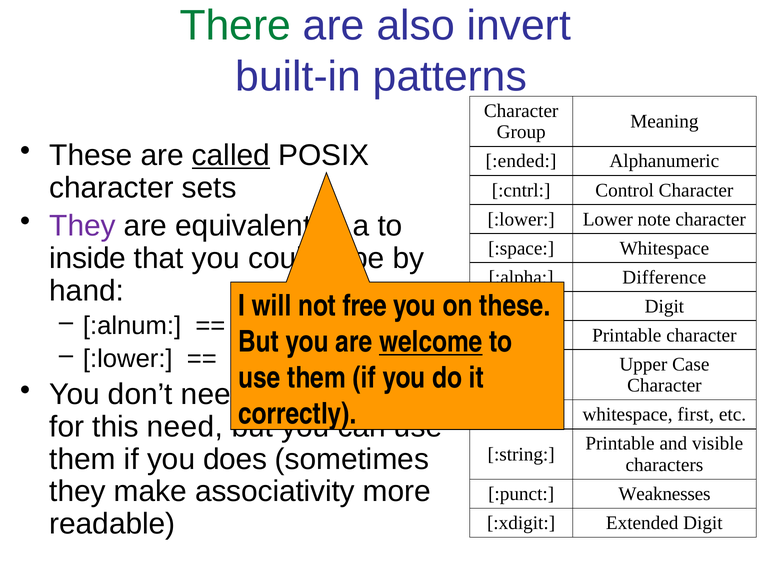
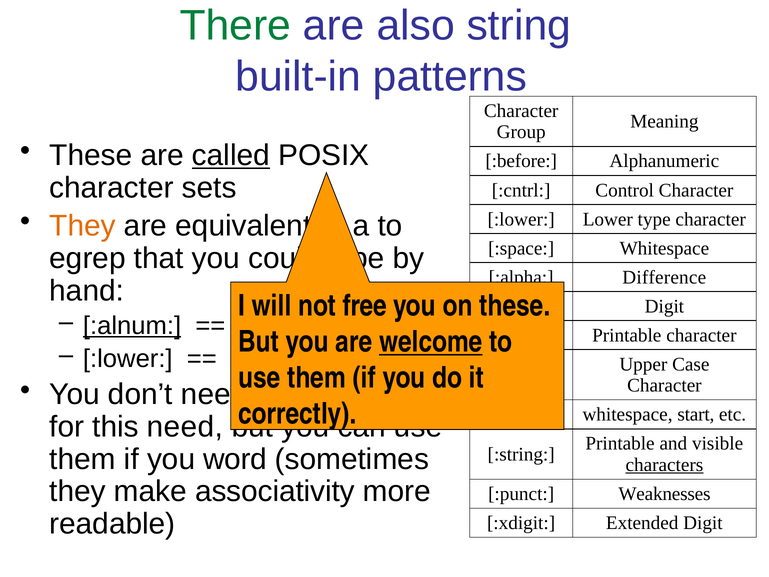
invert: invert -> string (519, 25)
:ended: :ended -> :before (521, 161)
Lower note: note -> type (654, 219)
They colour: purple -> orange (83, 226)
inside: inside -> egrep (88, 258)
:alnum underline: none -> present (132, 326)
first: first -> start (696, 414)
does: does -> word (235, 459)
characters underline: none -> present (664, 465)
